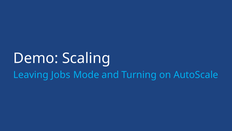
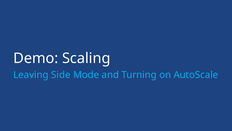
Jobs: Jobs -> Side (61, 75)
